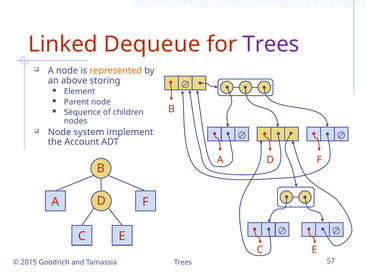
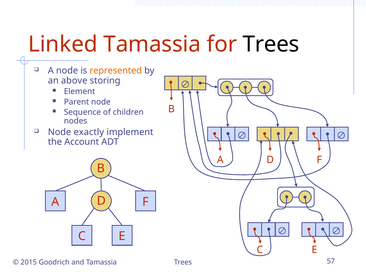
Linked Dequeue: Dequeue -> Tamassia (152, 44)
Trees colour: purple -> black (271, 44)
system: system -> exactly (89, 132)
